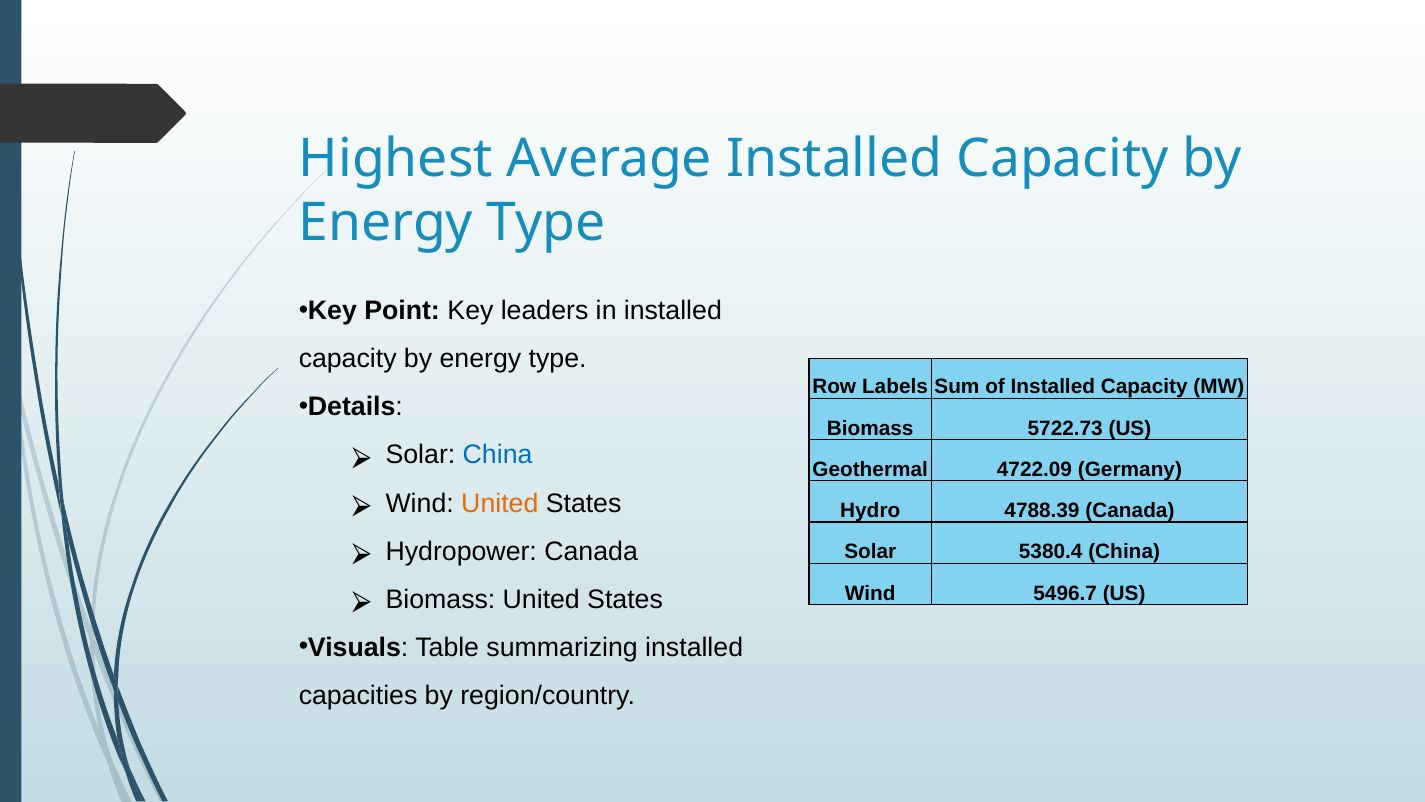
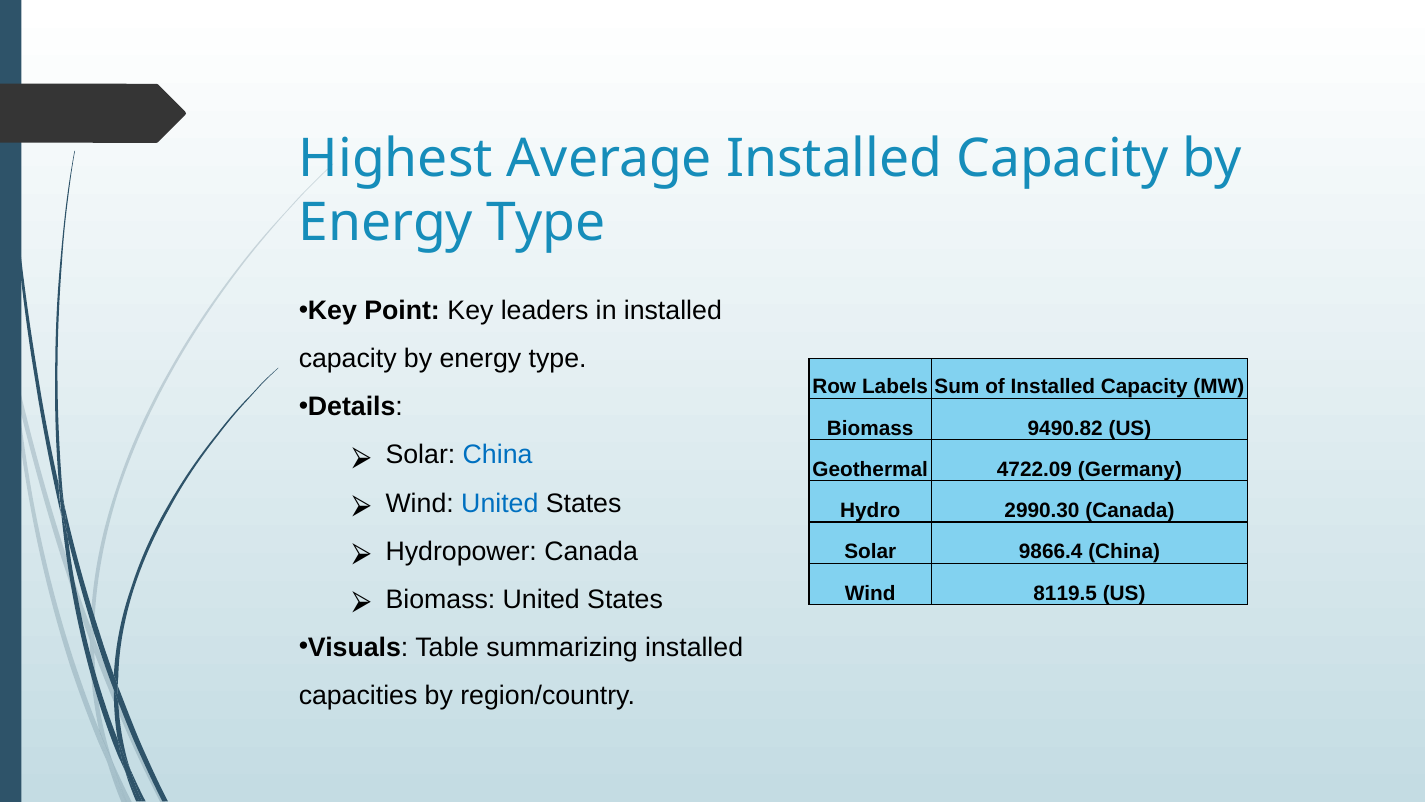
5722.73: 5722.73 -> 9490.82 (1065, 428)
United colour: orange -> blue (500, 503)
4788.39: 4788.39 -> 2990.30 (1042, 510)
5380.4: 5380.4 -> 9866.4 (1051, 552)
5496.7: 5496.7 -> 8119.5 (1065, 593)
